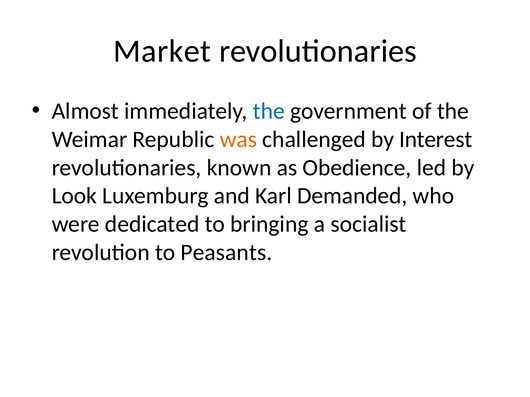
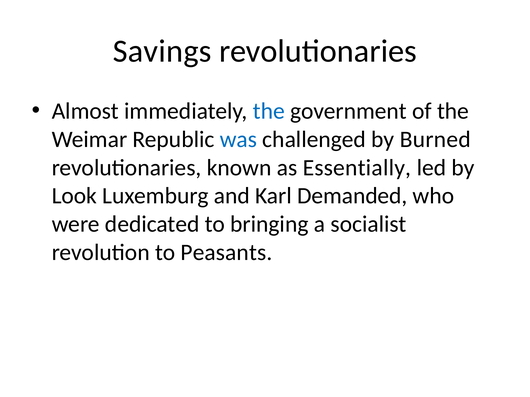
Market: Market -> Savings (162, 51)
was colour: orange -> blue (238, 139)
Interest: Interest -> Burned (435, 139)
Obedience: Obedience -> Essentially (357, 168)
